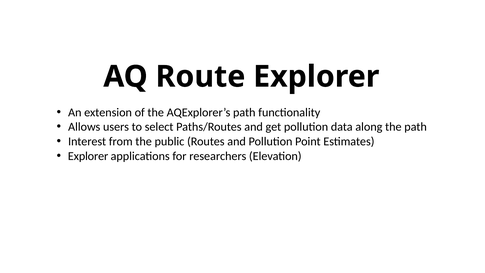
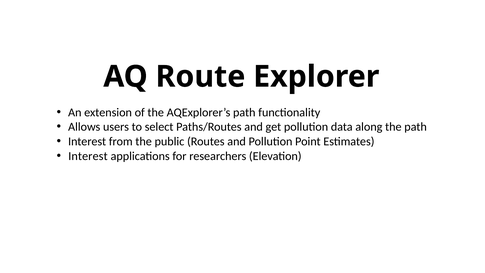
Explorer: Explorer -> Interest (88, 156)
